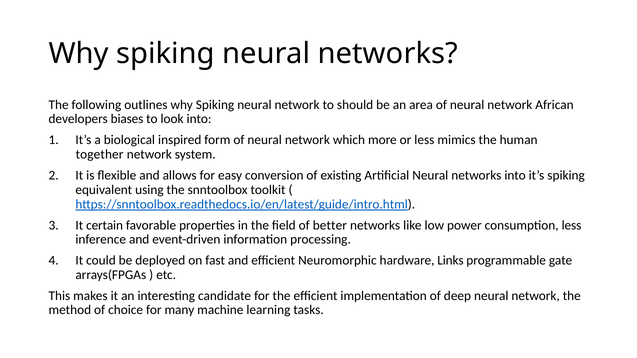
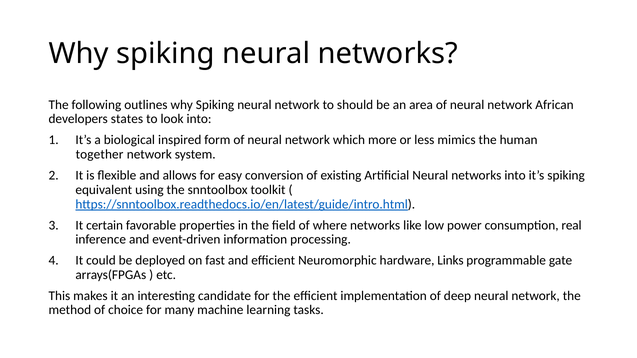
biases: biases -> states (127, 119)
better: better -> where (330, 225)
consumption less: less -> real (572, 225)
